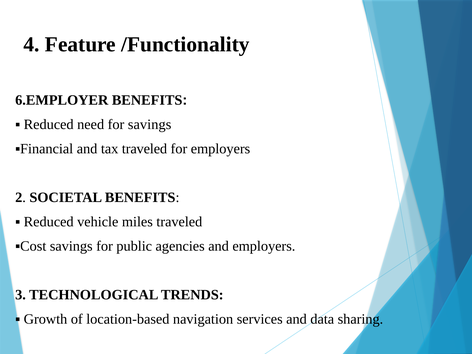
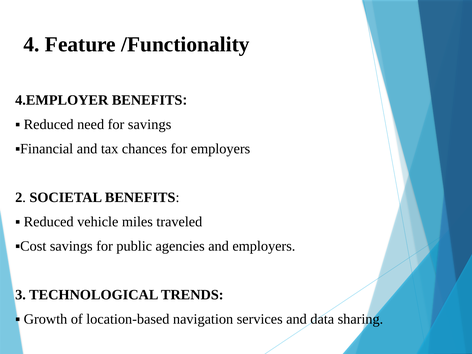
6.EMPLOYER: 6.EMPLOYER -> 4.EMPLOYER (62, 100)
tax traveled: traveled -> chances (144, 149)
